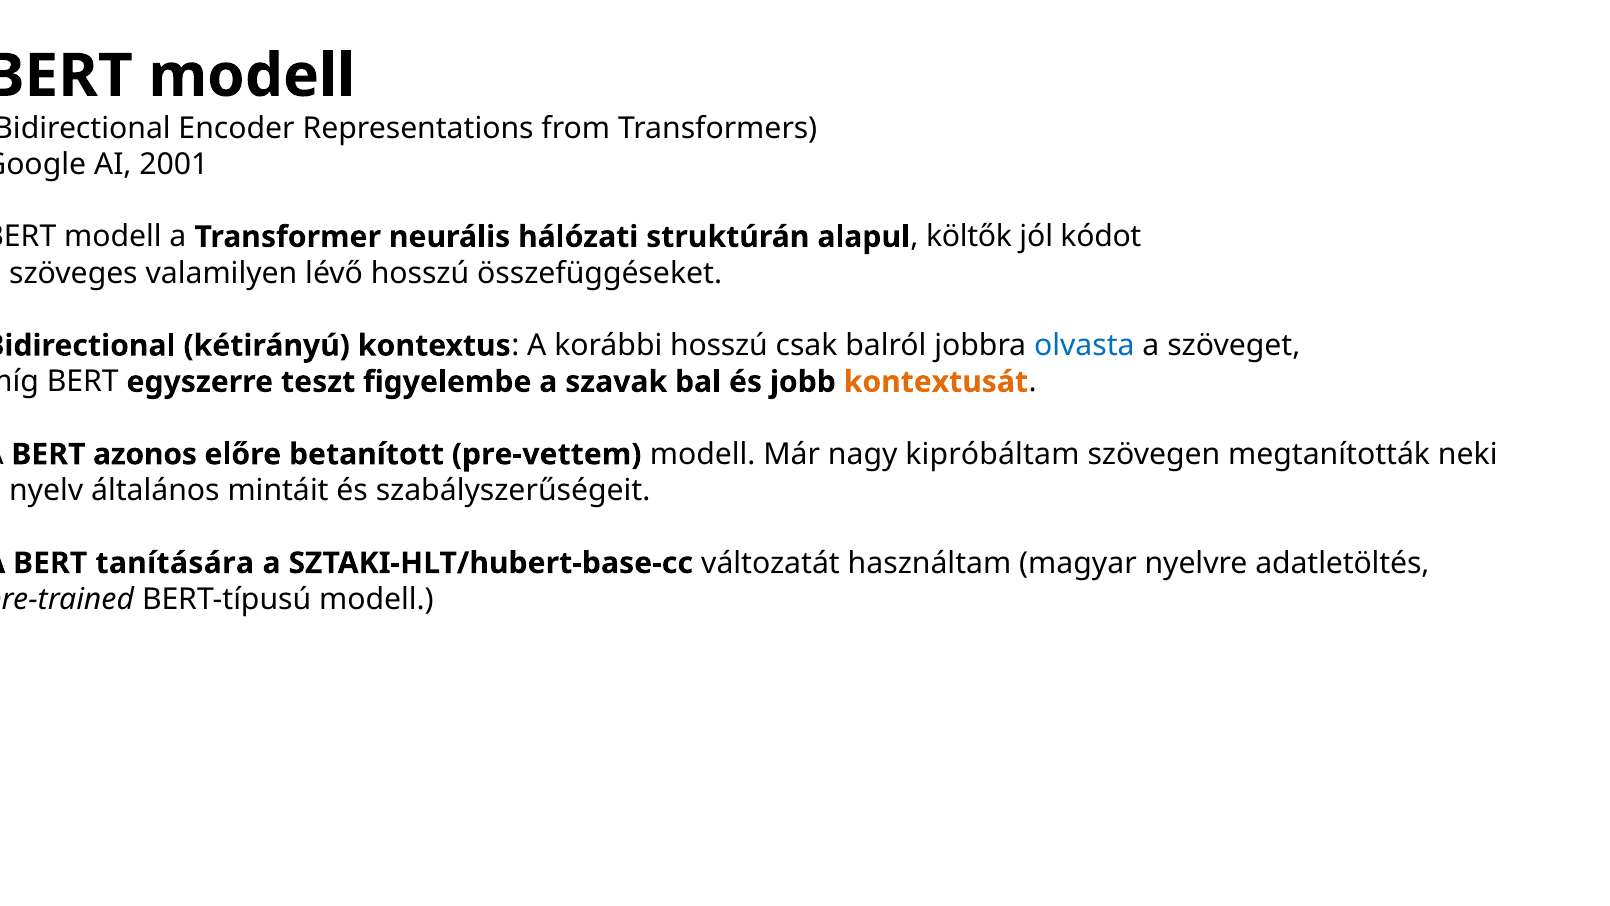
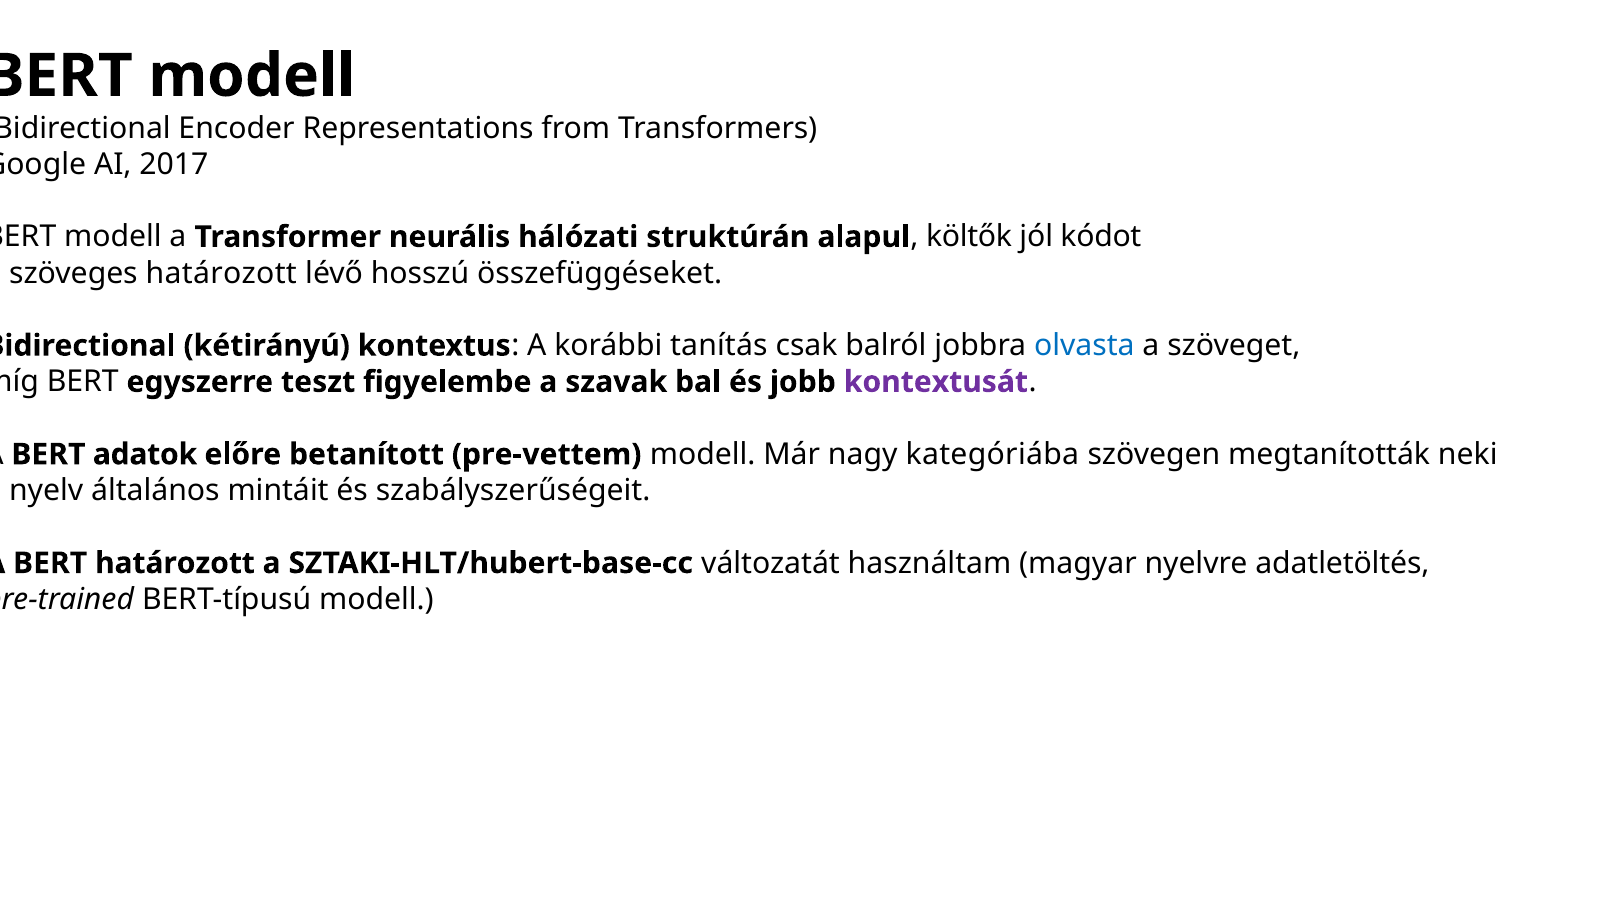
2001: 2001 -> 2017 (174, 164)
szöveges valamilyen: valamilyen -> határozott (221, 273)
korábbi hosszú: hosszú -> tanítás (719, 346)
kontextusát colour: orange -> purple (936, 382)
azonos: azonos -> adatok (145, 454)
kipróbáltam: kipróbáltam -> kategóriába (992, 454)
BERT tanítására: tanítására -> határozott (175, 563)
